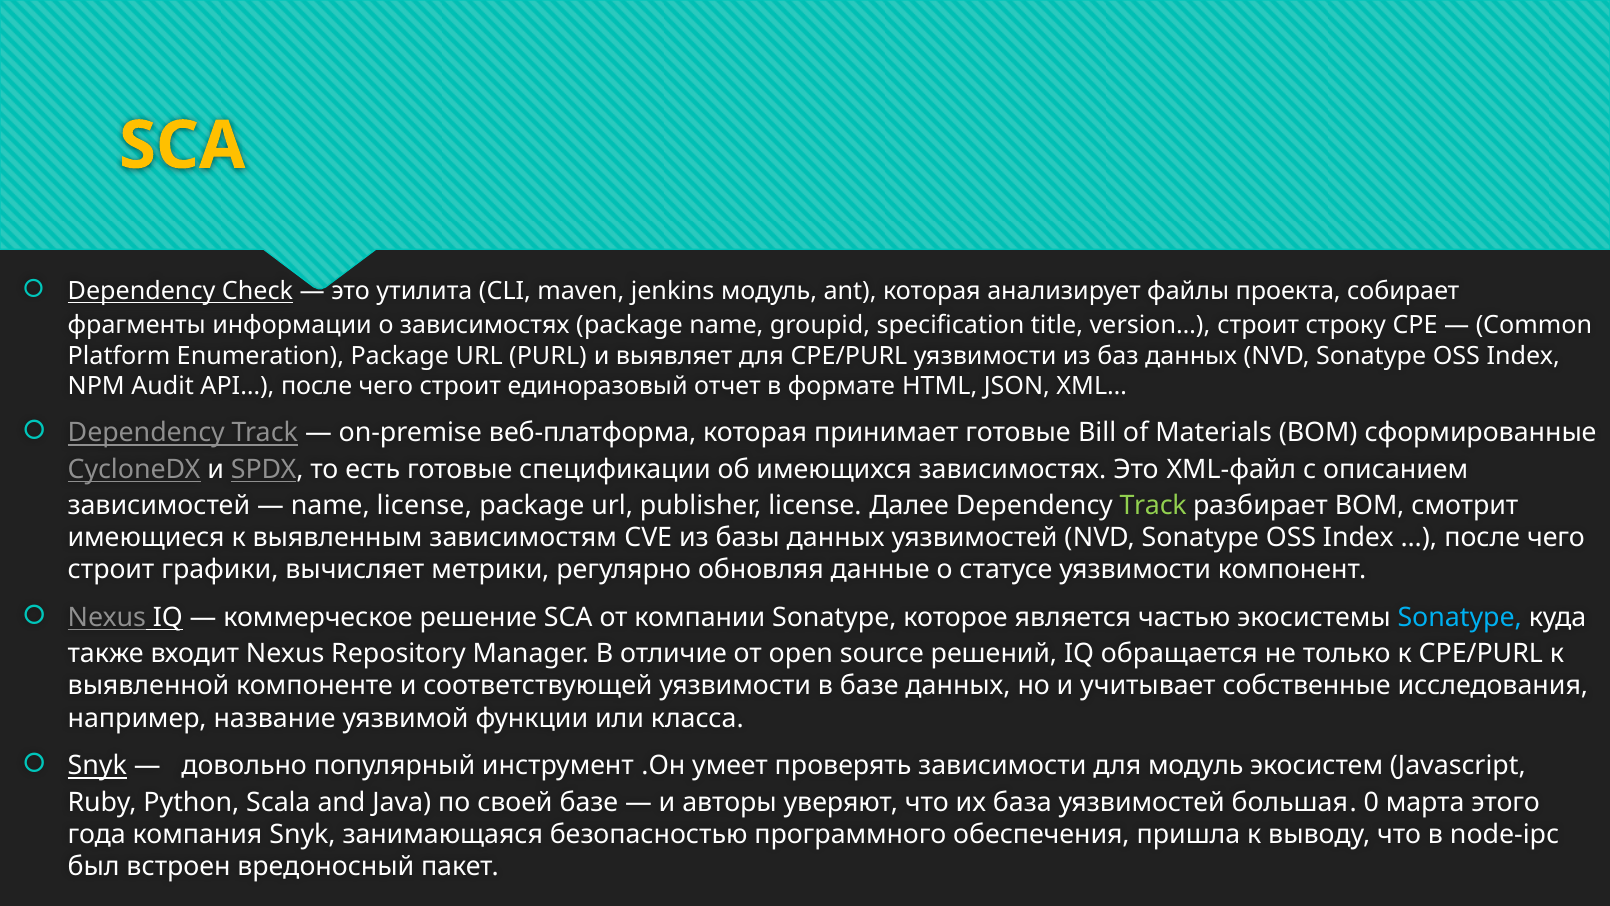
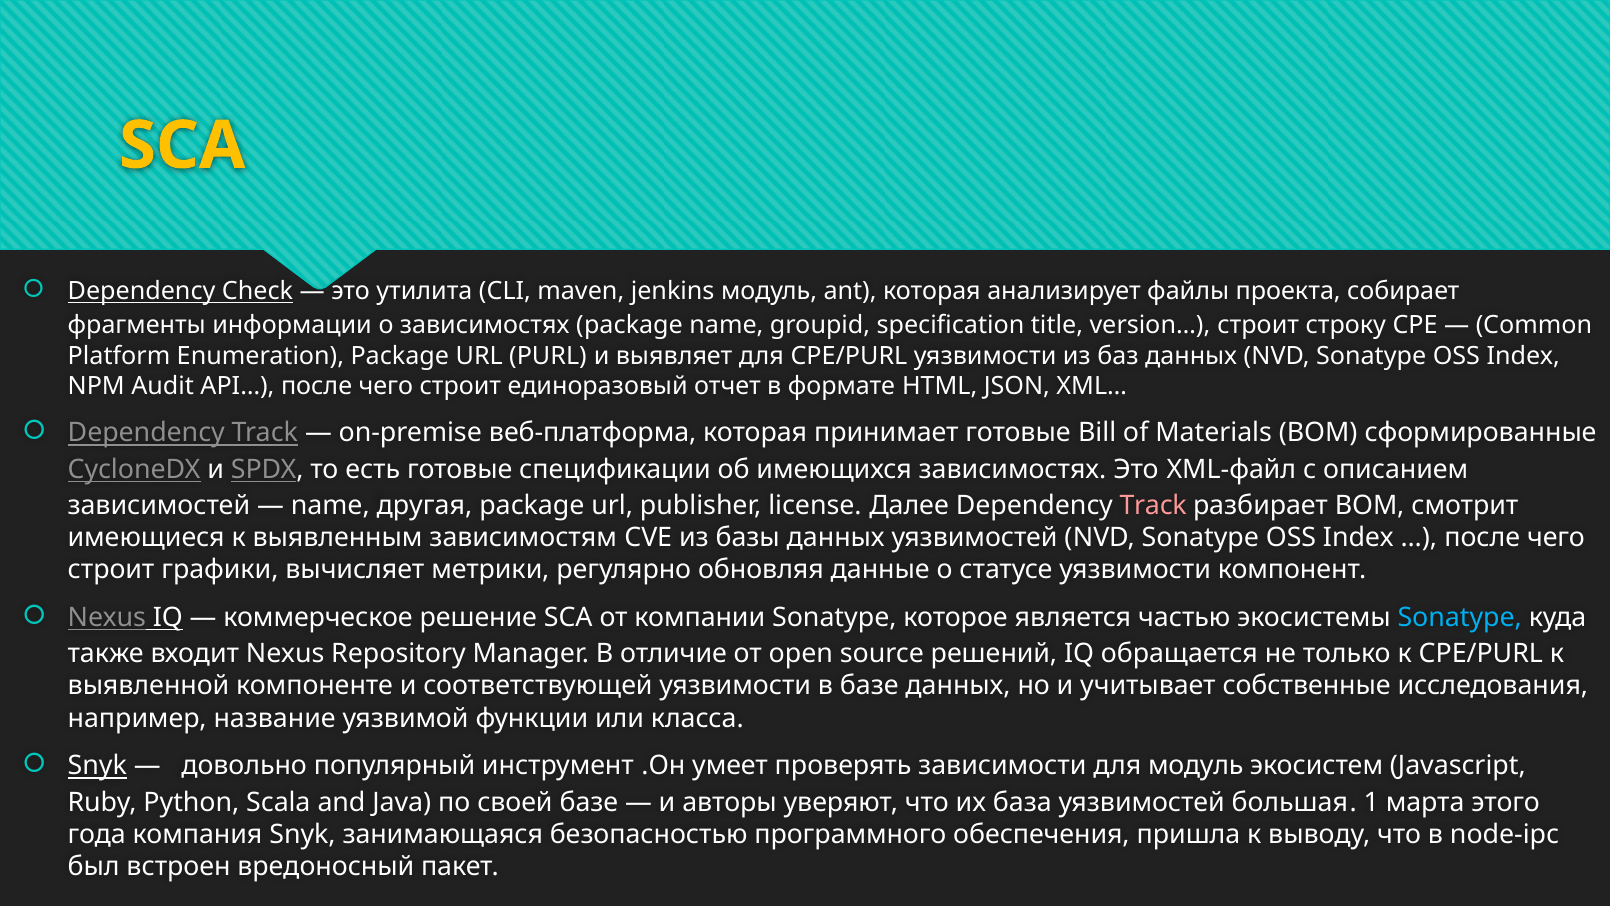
name license: license -> другая (424, 505)
Track colour: light green -> pink (1153, 505)
0: 0 -> 1 (1371, 802)
